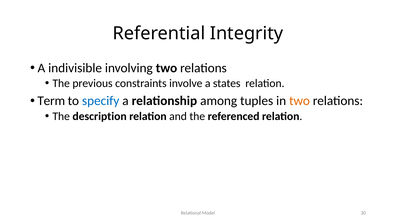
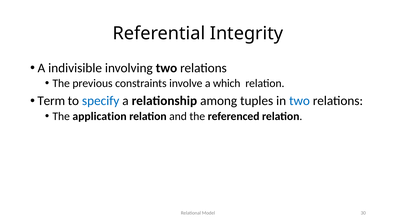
states: states -> which (227, 83)
two colour: orange -> blue (300, 101)
description: description -> application (100, 116)
